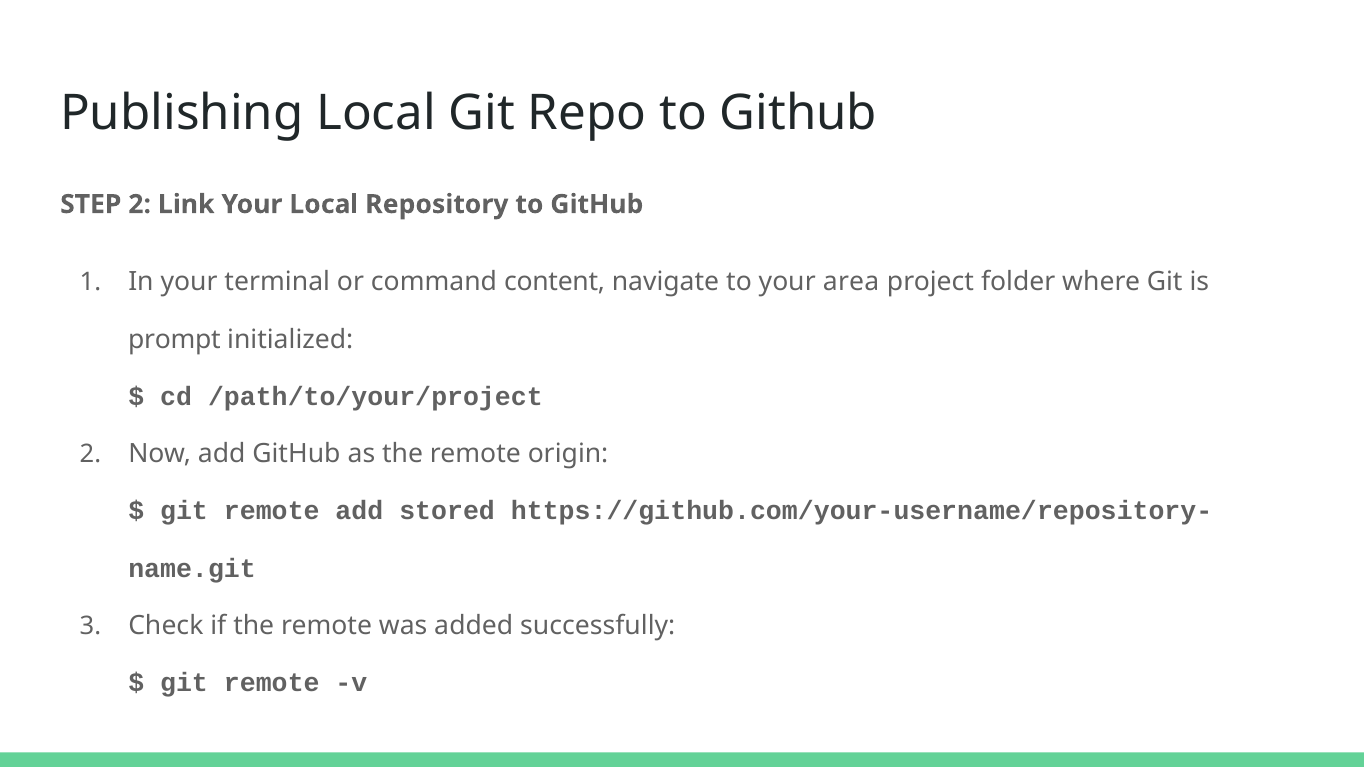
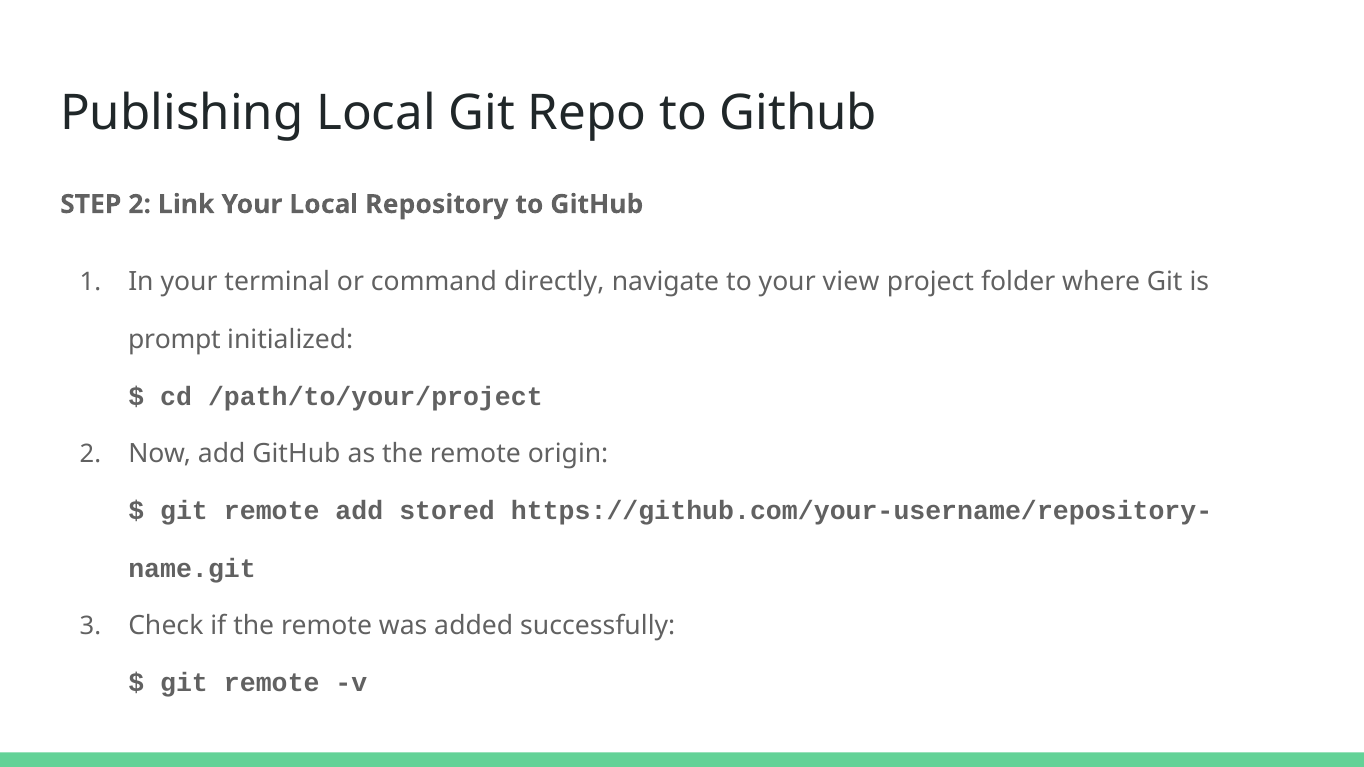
content: content -> directly (554, 282)
area: area -> view (851, 282)
